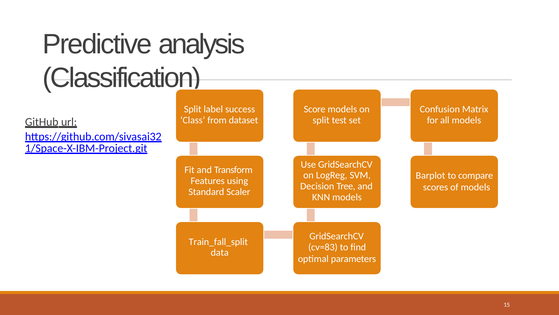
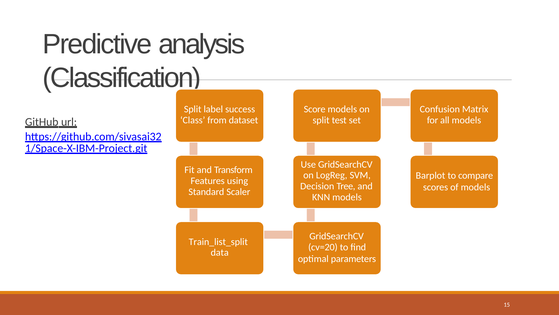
Train_fall_split: Train_fall_split -> Train_list_split (218, 241)
cv=83: cv=83 -> cv=20 (323, 247)
